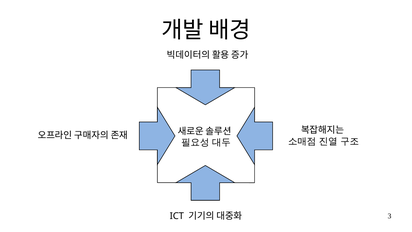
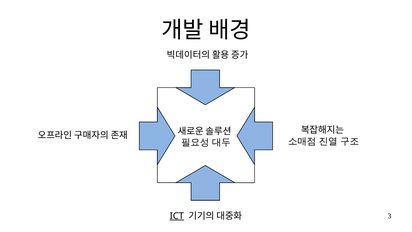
ICT underline: none -> present (177, 216)
